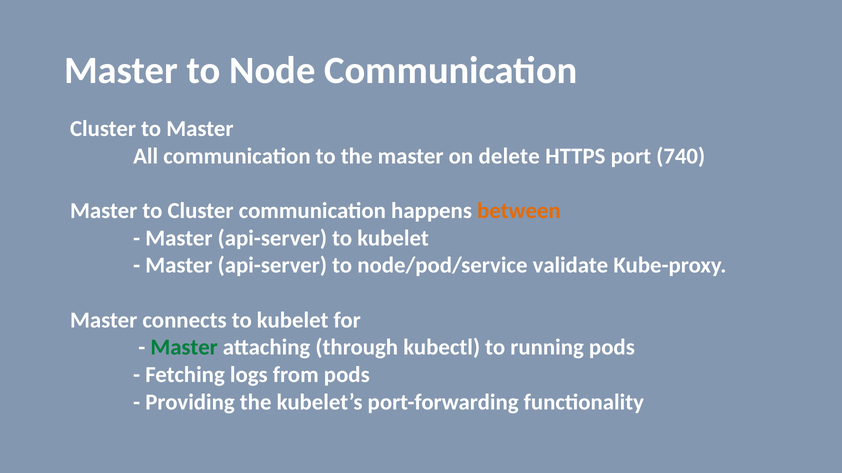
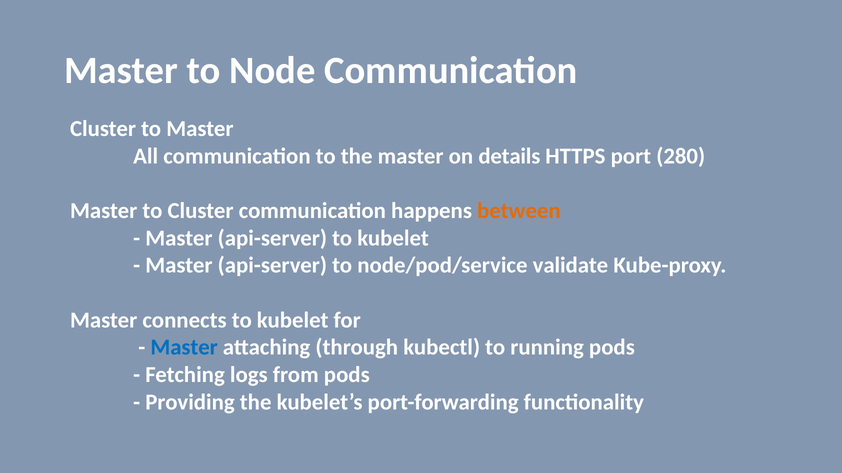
delete: delete -> details (509, 156)
740: 740 -> 280 (681, 156)
Master colour: green -> blue (184, 348)
